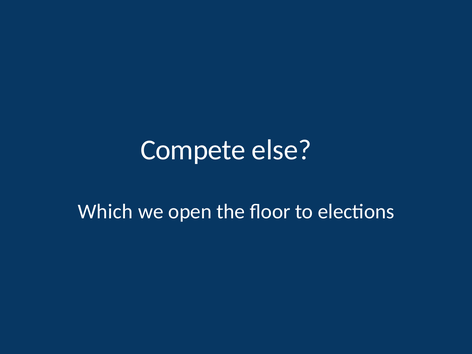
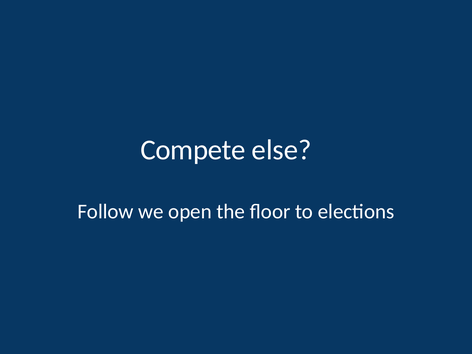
Which: Which -> Follow (105, 211)
